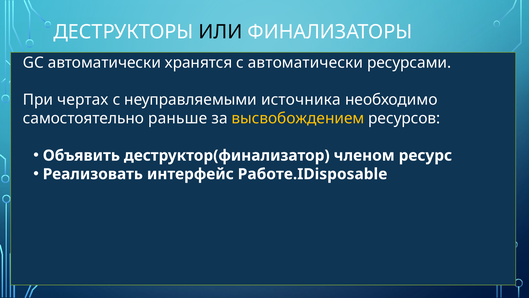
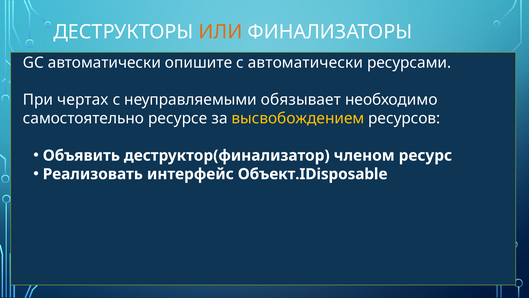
ИЛИ colour: black -> orange (220, 32)
хранятся: хранятся -> опишите (199, 63)
источника: источника -> обязывает (301, 100)
раньше: раньше -> ресурсе (178, 118)
Работе.IDisposable: Работе.IDisposable -> Объект.IDisposable (313, 174)
